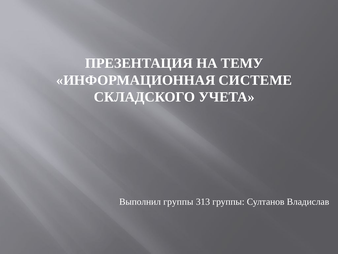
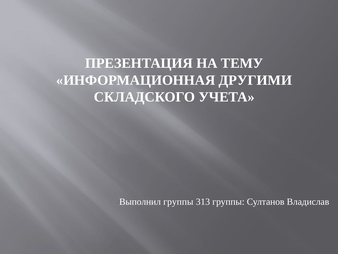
СИСТЕМЕ: СИСТЕМЕ -> ДРУГИМИ (255, 80)
